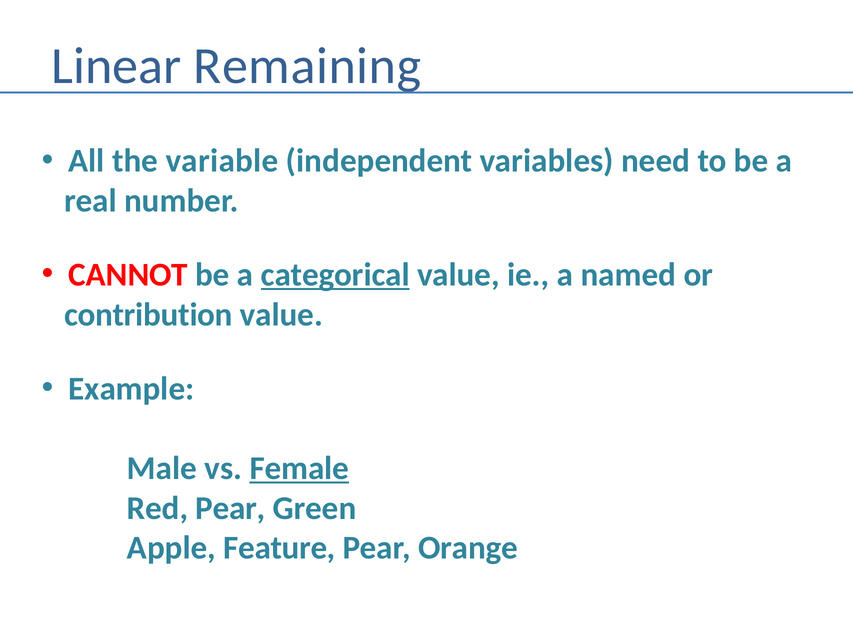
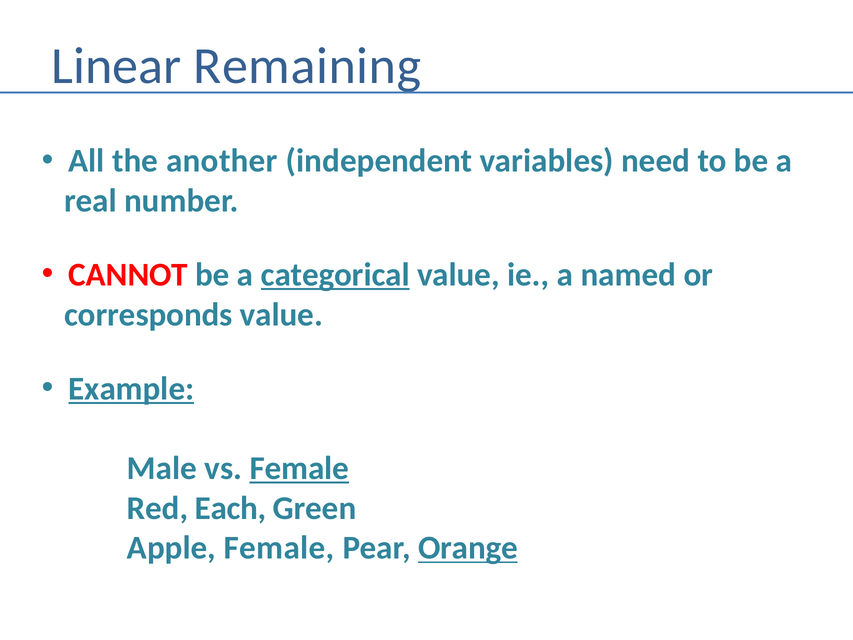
variable: variable -> another (222, 161)
contribution: contribution -> corresponds (148, 315)
Example underline: none -> present (131, 388)
Red Pear: Pear -> Each (231, 508)
Apple Feature: Feature -> Female (279, 548)
Orange underline: none -> present (468, 548)
